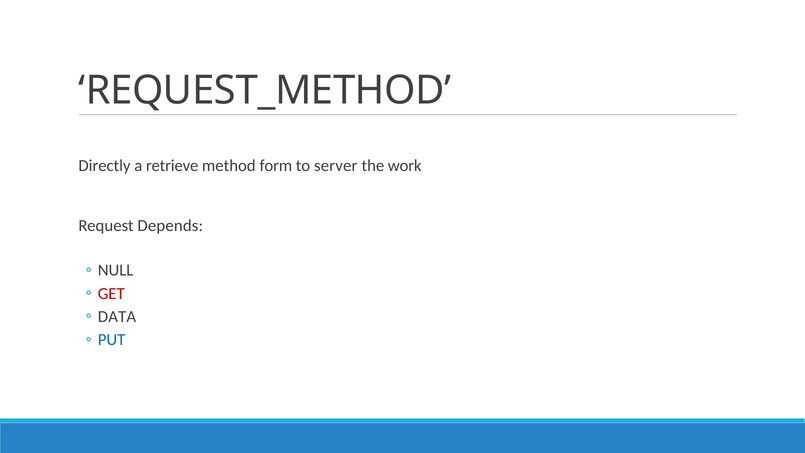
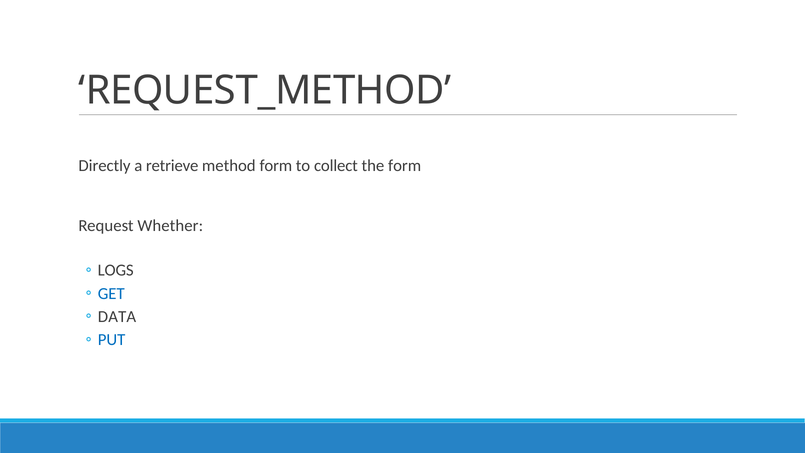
server: server -> collect (336, 166)
the work: work -> form (405, 166)
Depends: Depends -> Whether (170, 226)
NULL: NULL -> LOGS (116, 270)
GET colour: red -> blue (111, 293)
